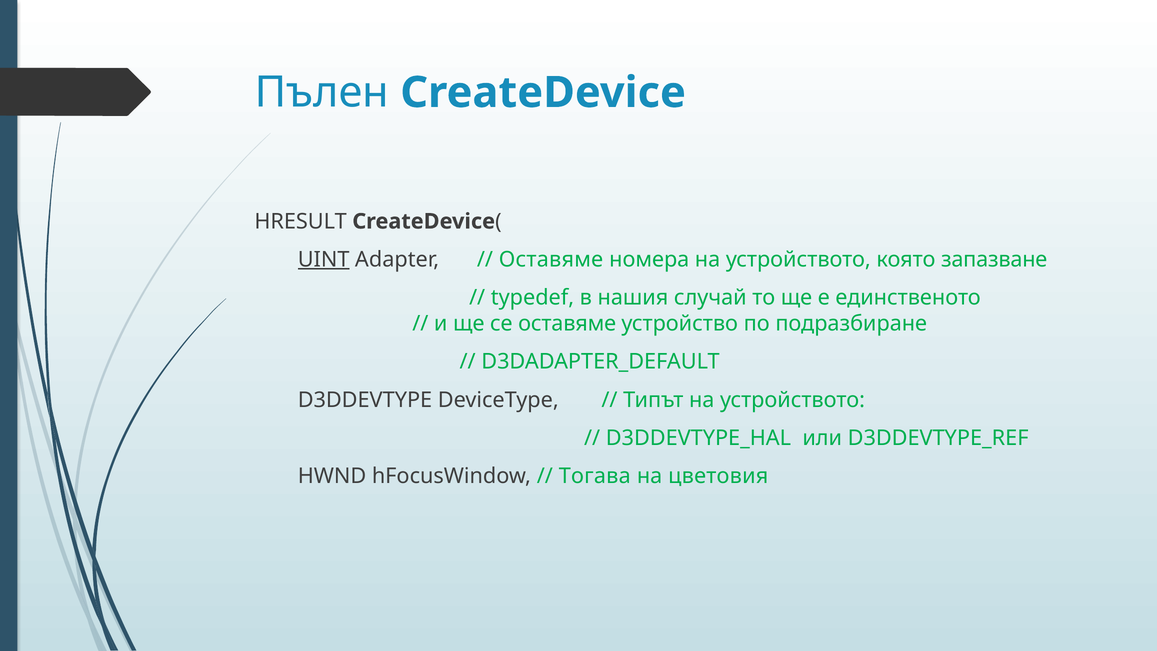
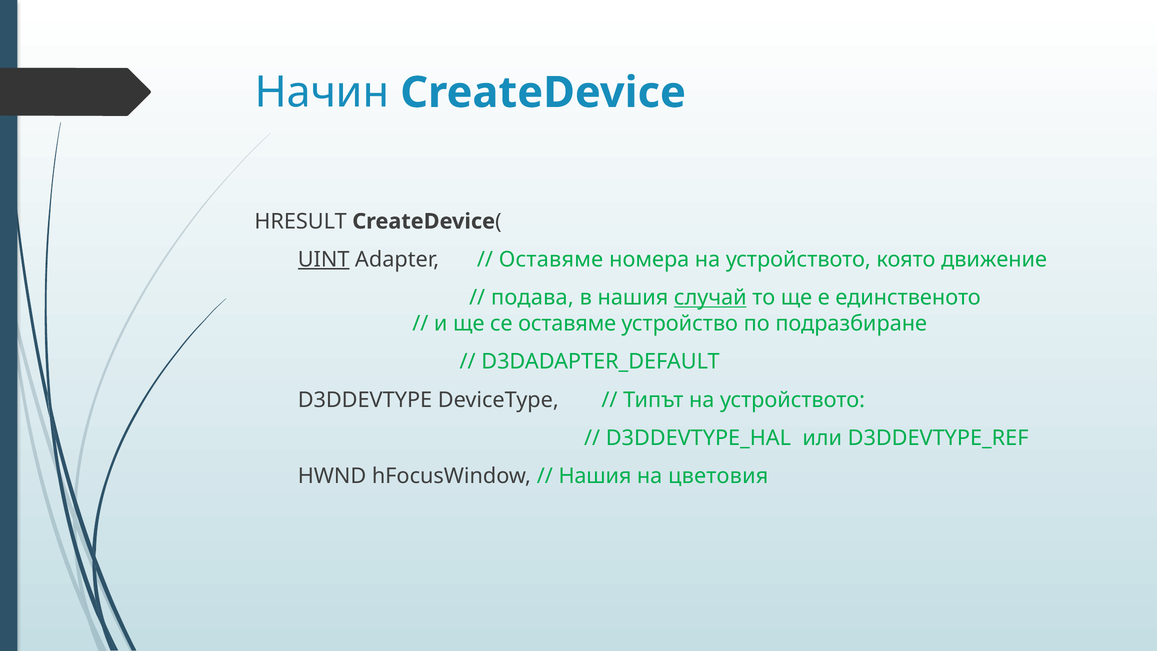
Пълен: Пълен -> Начин (322, 93)
запазване: запазване -> движение (994, 259)
typedef: typedef -> подава (532, 298)
случай underline: none -> present (710, 298)
Тогава: Тогава -> Нашия (595, 476)
